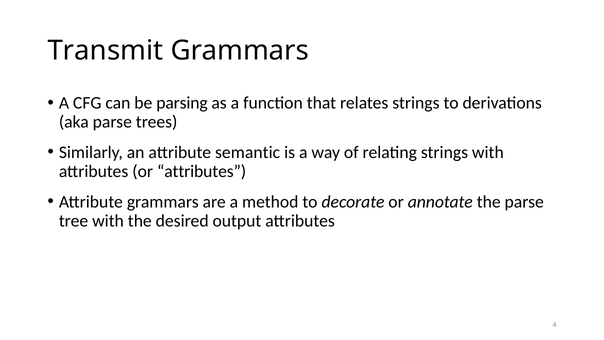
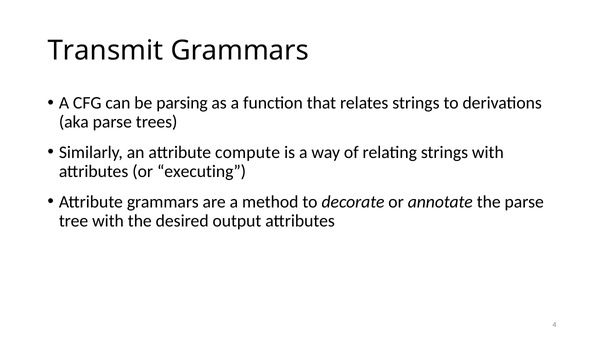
semantic: semantic -> compute (248, 152)
or attributes: attributes -> executing (202, 171)
